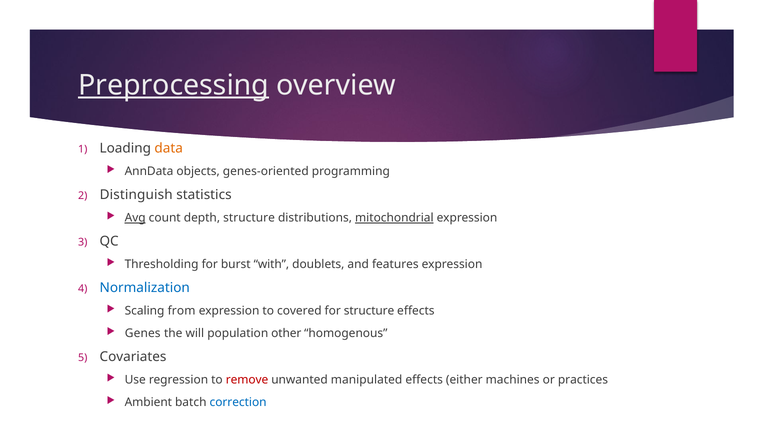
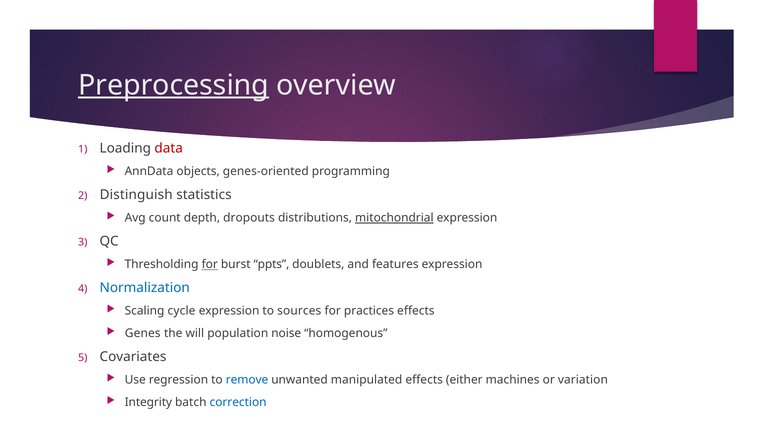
data colour: orange -> red (169, 148)
Avg underline: present -> none (135, 218)
depth structure: structure -> dropouts (249, 218)
for underline: none -> present (210, 264)
with: with -> ppts (271, 264)
from: from -> cycle (182, 311)
covered: covered -> sources (299, 311)
for structure: structure -> practices (369, 311)
other: other -> noise (286, 333)
remove colour: red -> blue (247, 380)
practices: practices -> variation (583, 380)
Ambient: Ambient -> Integrity (148, 402)
